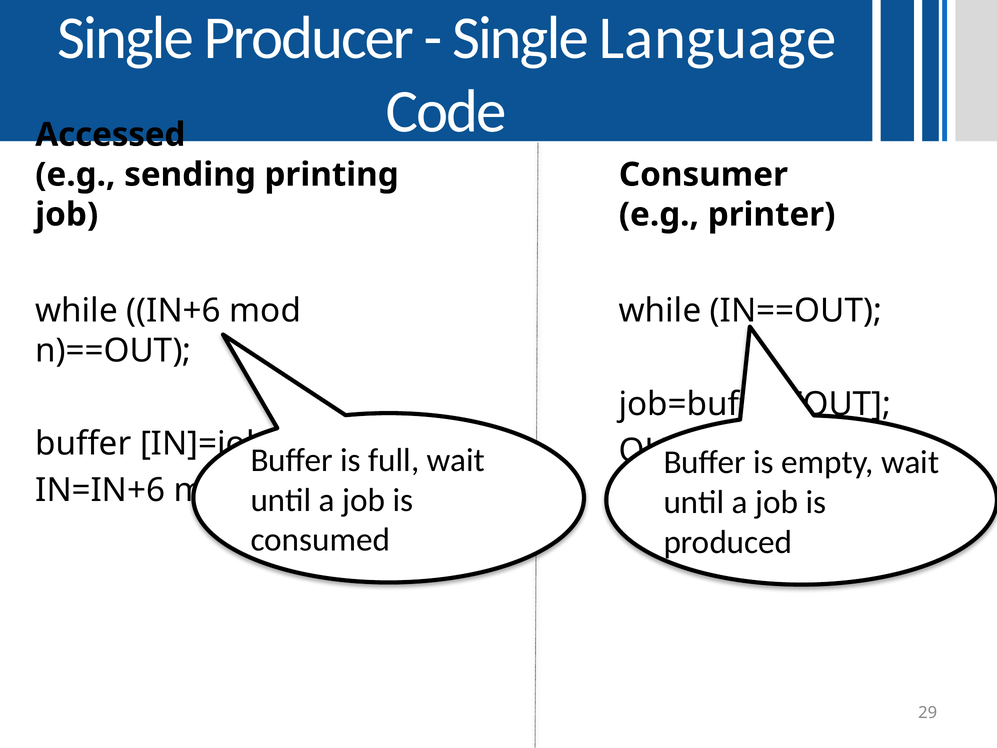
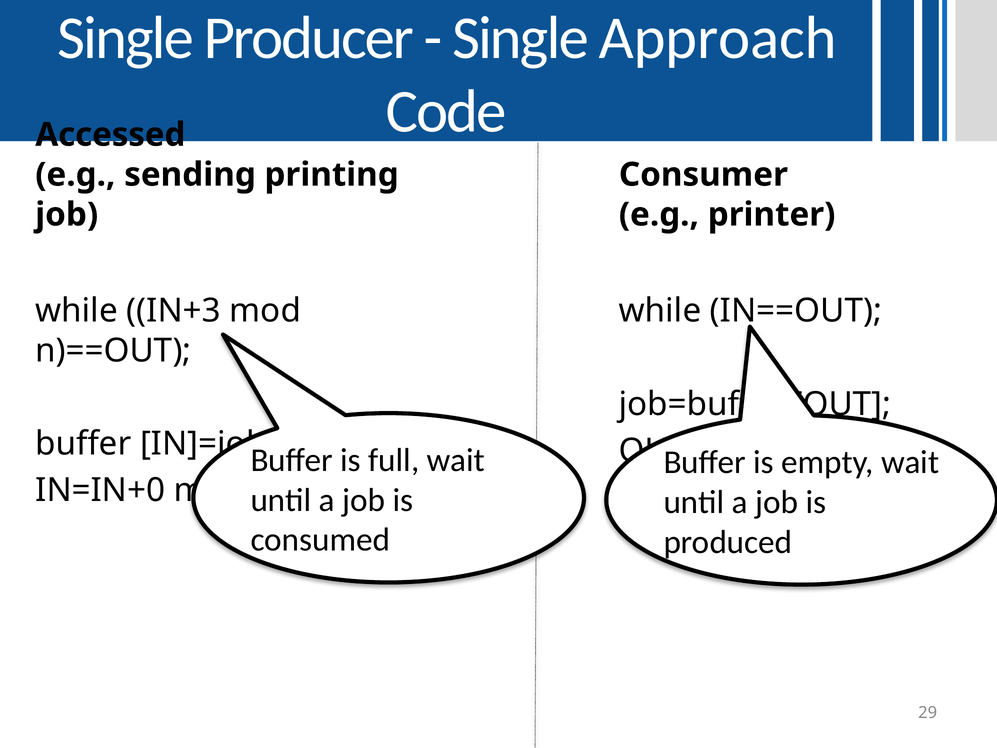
Language: Language -> Approach (718, 38)
IN+6: IN+6 -> IN+3 (174, 311)
IN=IN+6: IN=IN+6 -> IN=IN+0 (100, 490)
